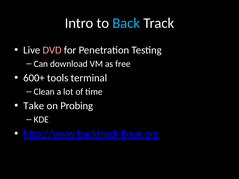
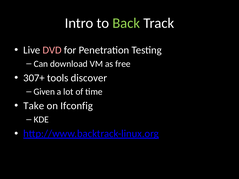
Back colour: light blue -> light green (126, 23)
600+: 600+ -> 307+ (34, 78)
terminal: terminal -> discover (89, 78)
Clean: Clean -> Given (44, 92)
Probing: Probing -> Ifconfig (77, 106)
